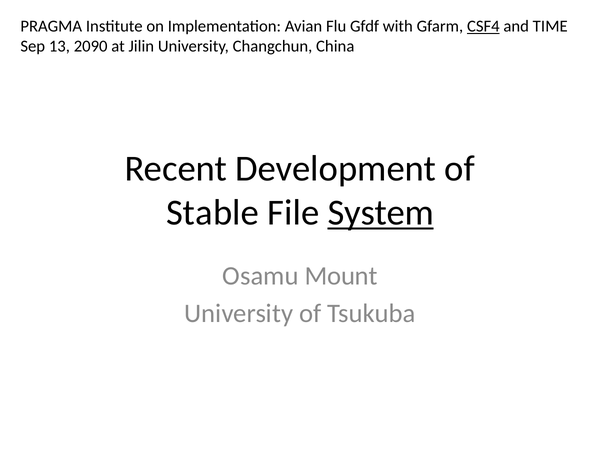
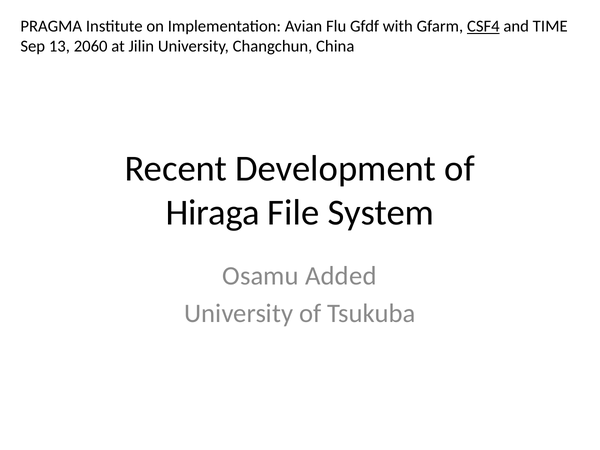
2090: 2090 -> 2060 (91, 46)
Stable: Stable -> Hiraga (213, 213)
System underline: present -> none (381, 213)
Mount: Mount -> Added (341, 276)
